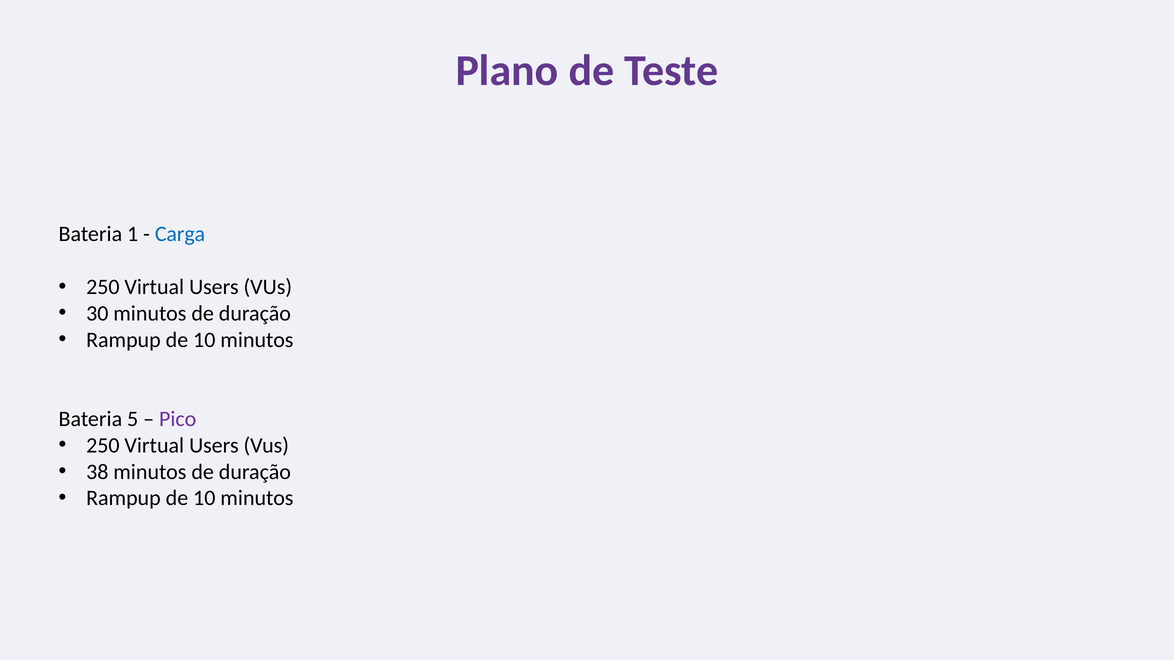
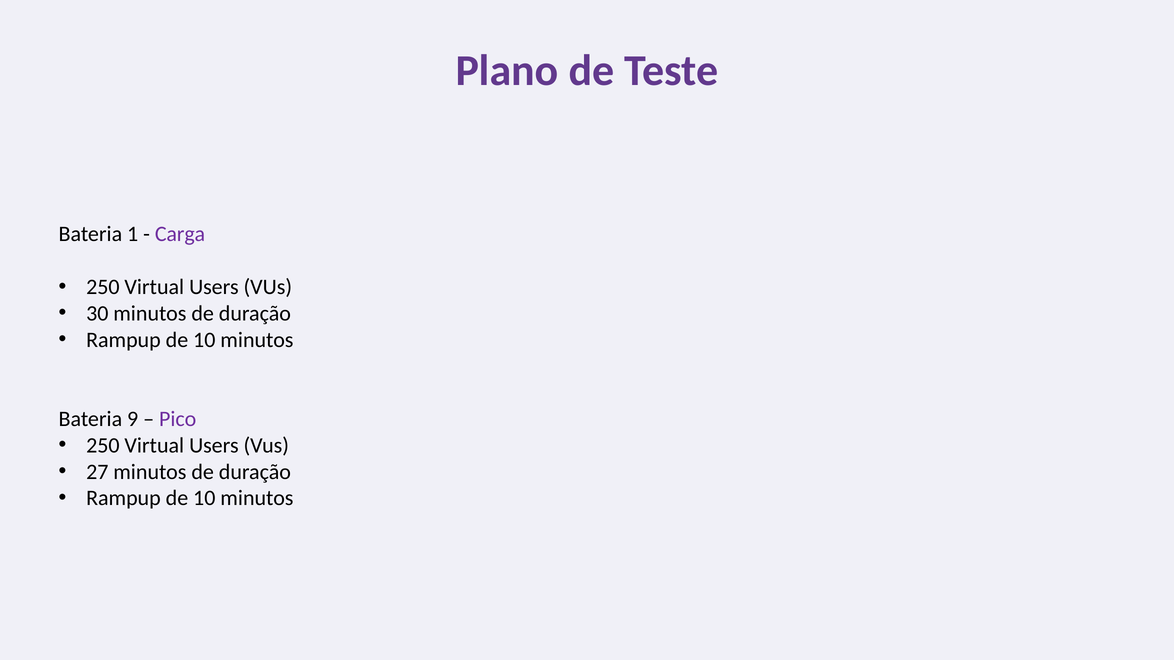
Carga colour: blue -> purple (180, 234)
5: 5 -> 9 (133, 419)
38: 38 -> 27 (97, 472)
